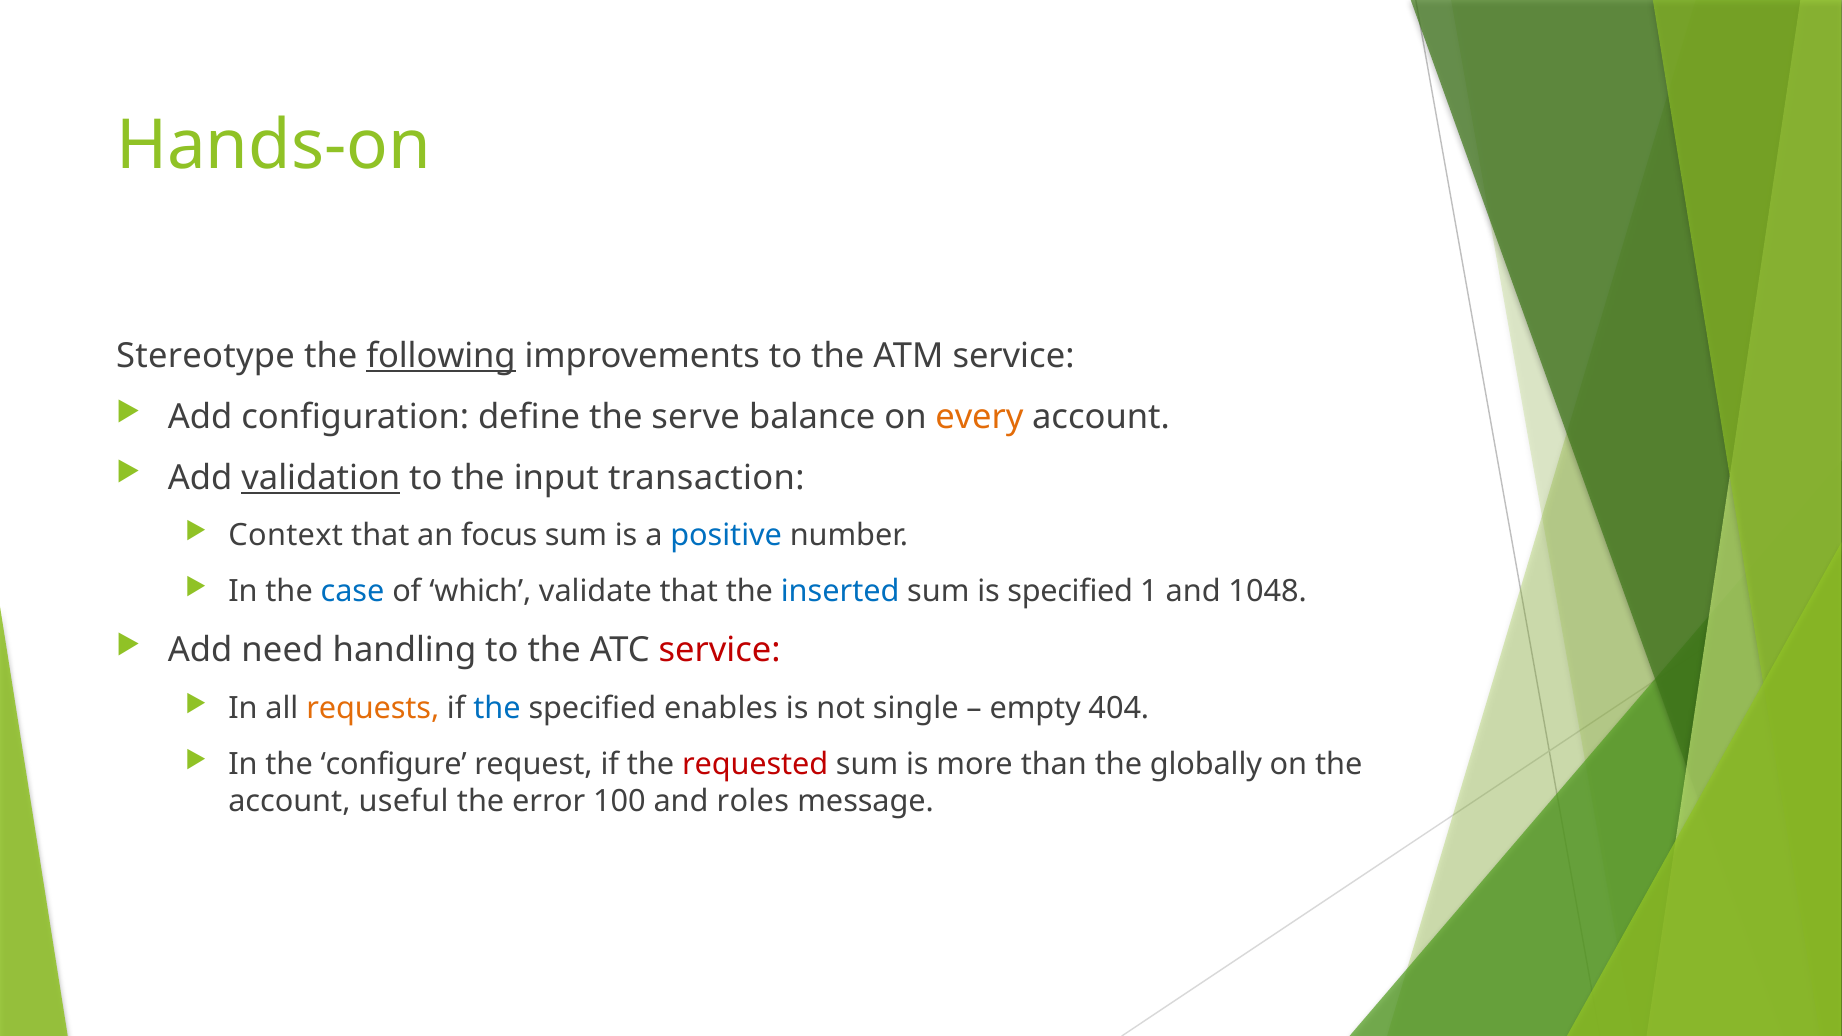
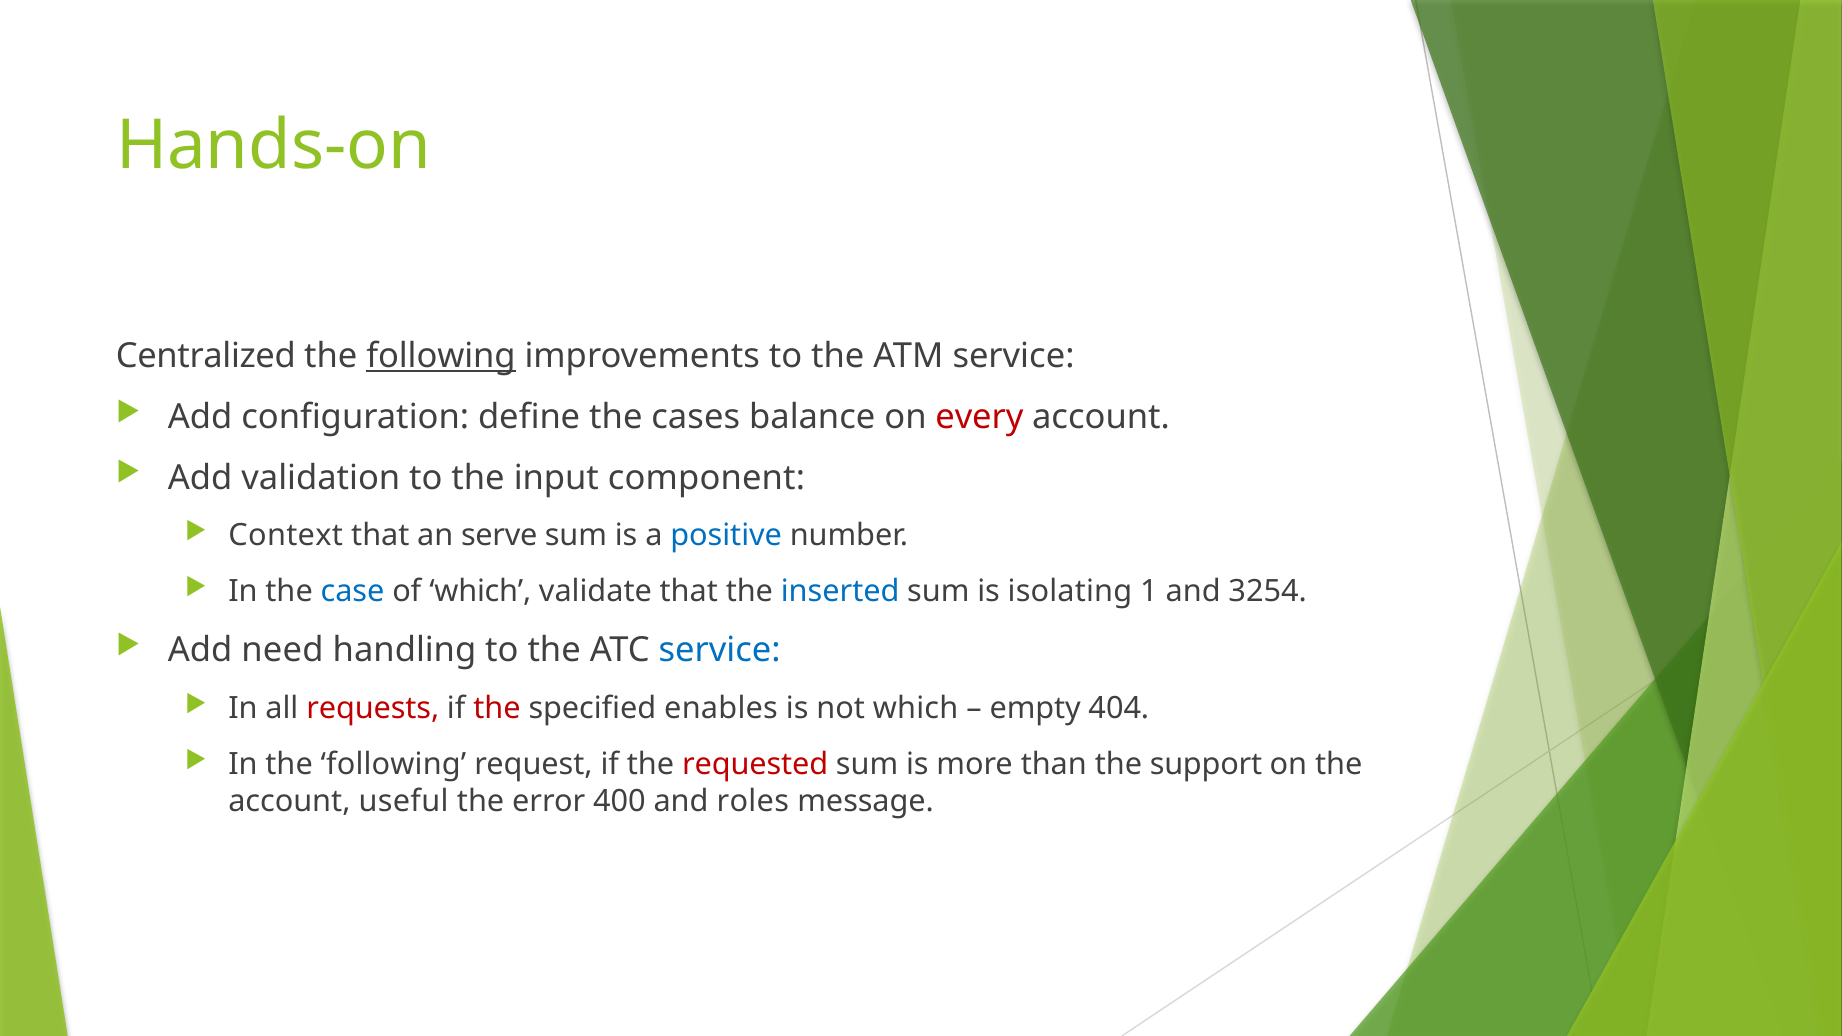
Stereotype: Stereotype -> Centralized (206, 356)
serve: serve -> cases (696, 417)
every colour: orange -> red (979, 417)
validation underline: present -> none (321, 478)
transaction: transaction -> component (706, 478)
focus: focus -> serve (499, 536)
is specified: specified -> isolating (1070, 592)
1048: 1048 -> 3254 (1268, 592)
service colour: red -> blue (720, 650)
requests colour: orange -> red (373, 709)
the colour: blue -> red (497, 709)
not single: single -> which (916, 709)
In the configure: configure -> following (393, 765)
globally: globally -> support (1206, 765)
100: 100 -> 400 (619, 801)
